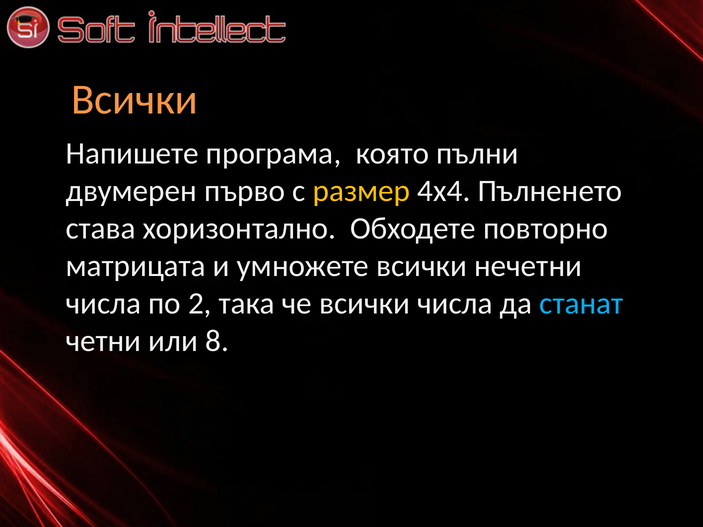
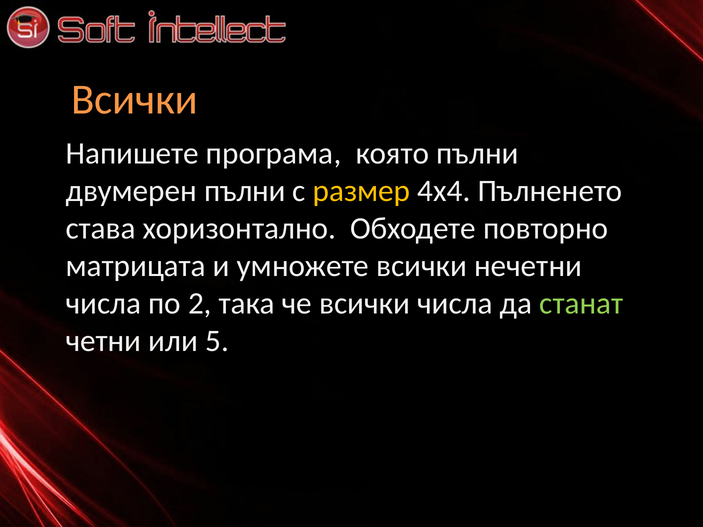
двумерен първо: първо -> пълни (245, 191)
станат colour: light blue -> light green (581, 303)
8: 8 -> 5 (217, 341)
